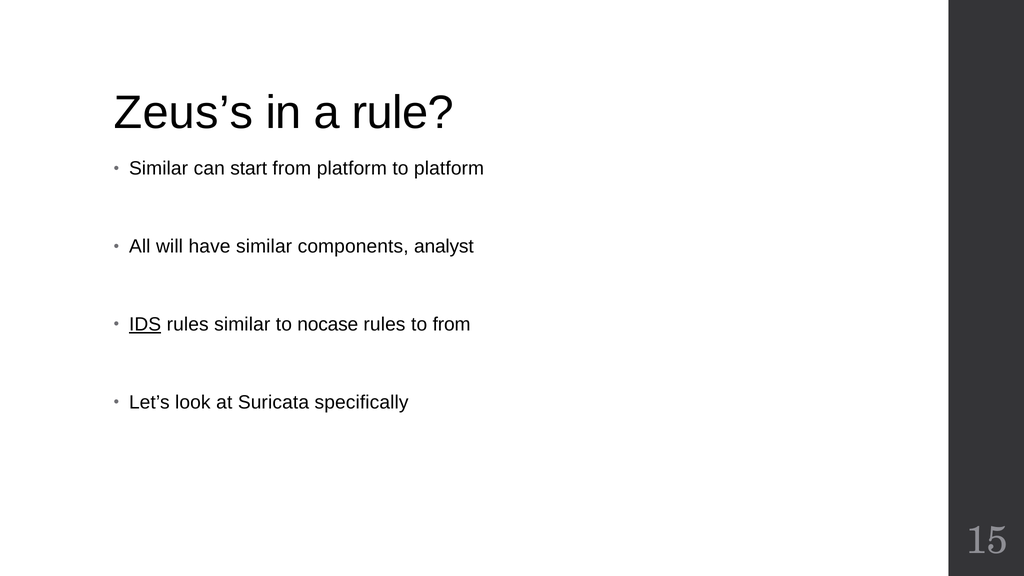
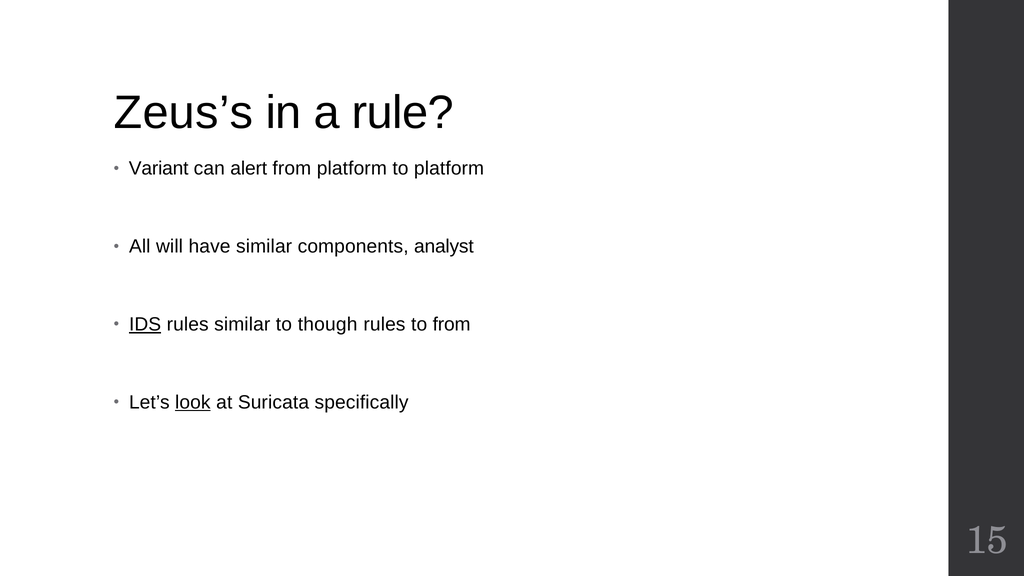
Similar: Similar -> Variant (159, 169)
start: start -> alert (249, 169)
nocase: nocase -> though (328, 324)
look underline: none -> present (193, 402)
